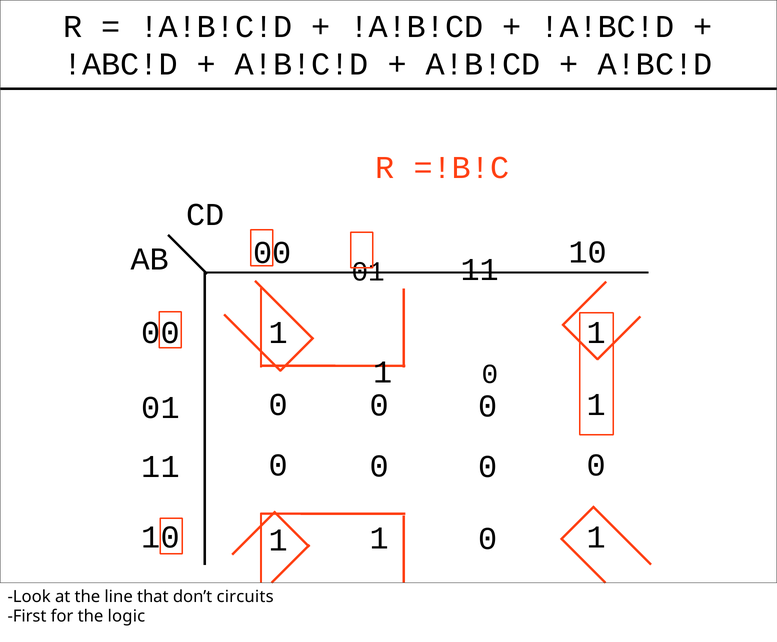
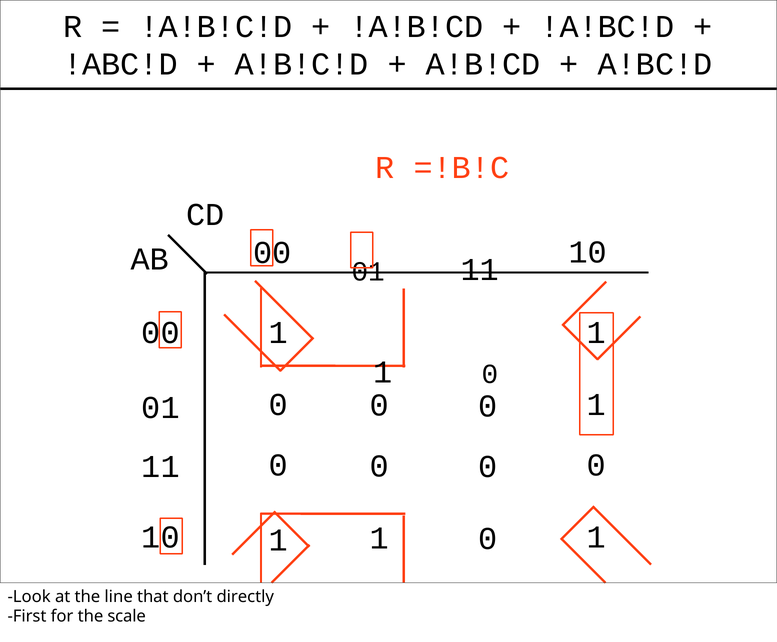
circuits: circuits -> directly (245, 597)
logic: logic -> scale (127, 616)
